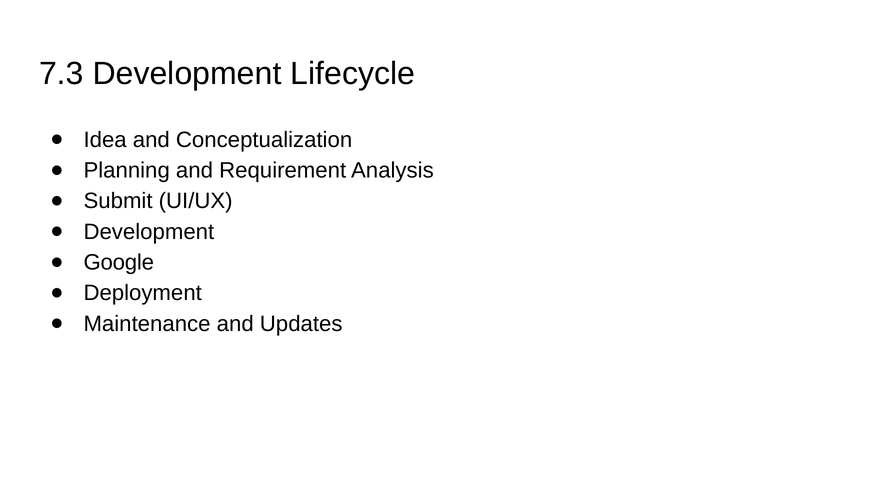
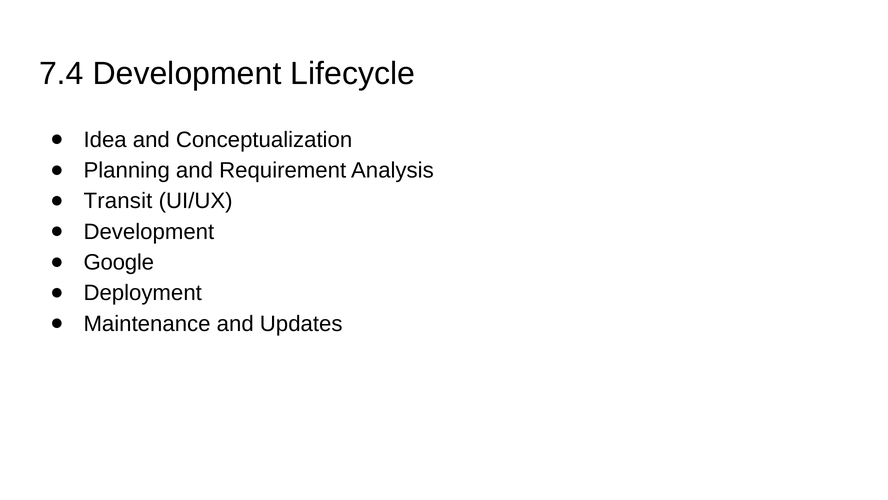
7.3: 7.3 -> 7.4 (61, 74)
Submit: Submit -> Transit (118, 201)
